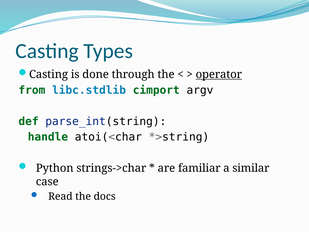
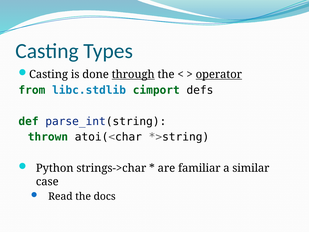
through underline: none -> present (133, 74)
argv: argv -> defs (200, 90)
handle: handle -> thrown (48, 137)
